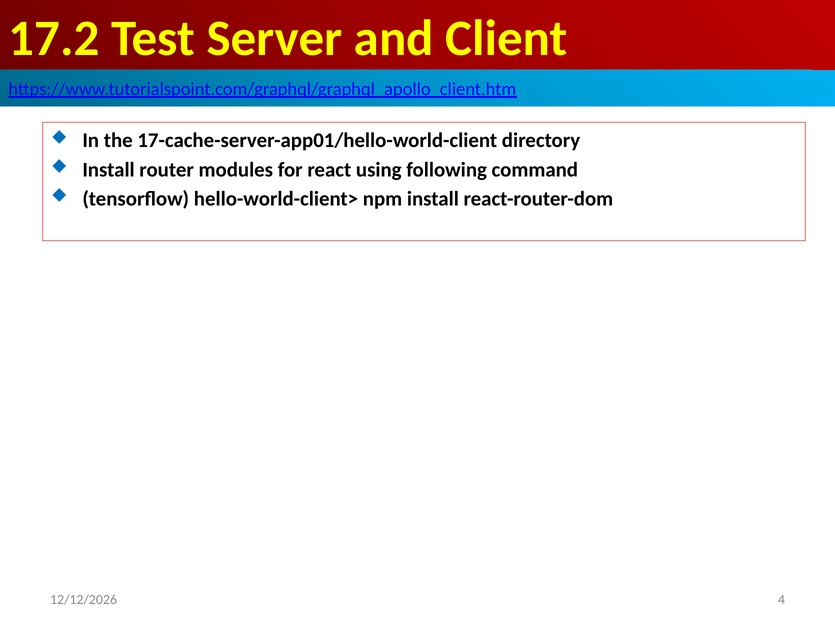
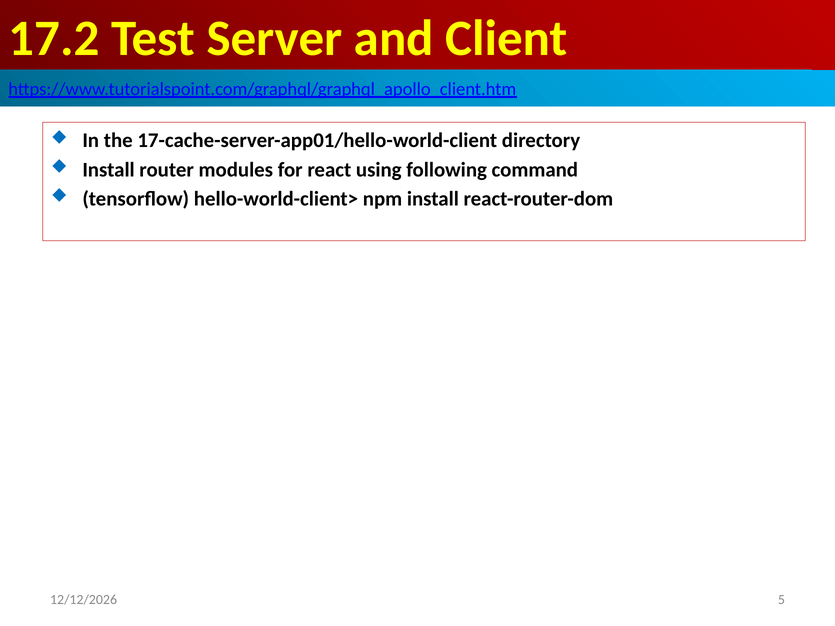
4: 4 -> 5 (781, 600)
